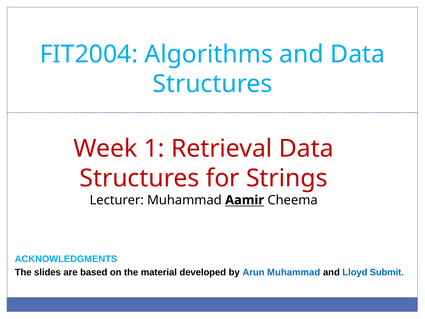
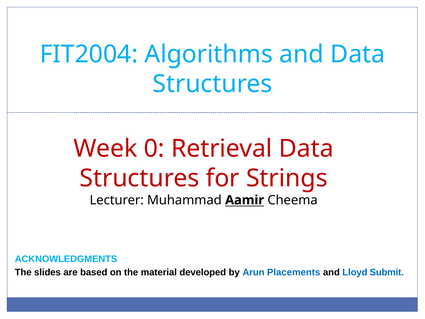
1: 1 -> 0 (154, 148)
Arun Muhammad: Muhammad -> Placements (294, 272)
